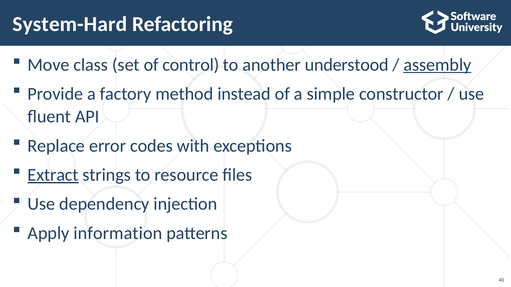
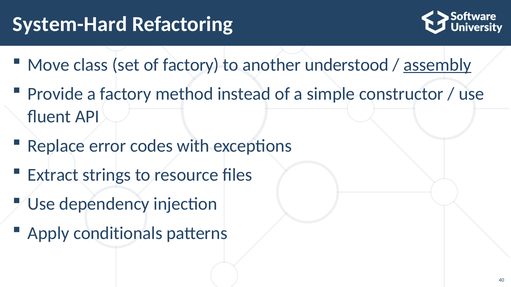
of control: control -> factory (191, 65)
Extract underline: present -> none (53, 175)
information: information -> conditionals (118, 234)
